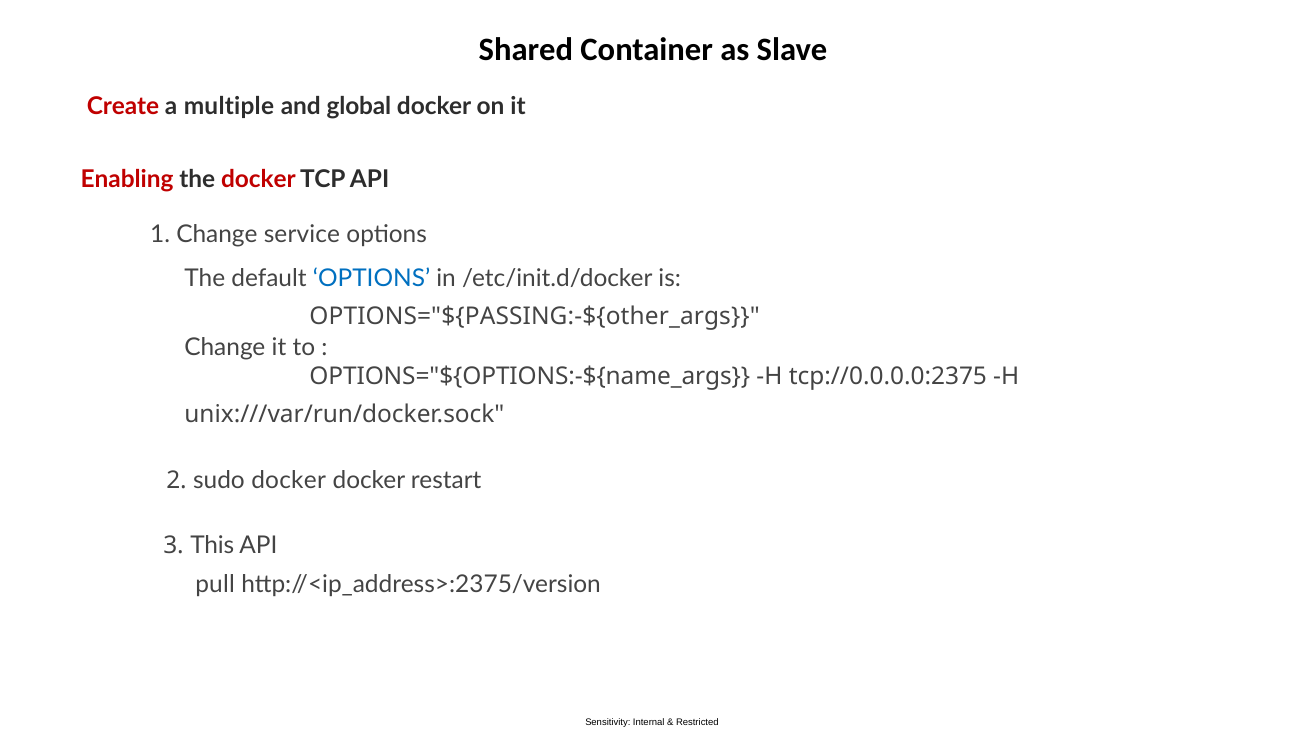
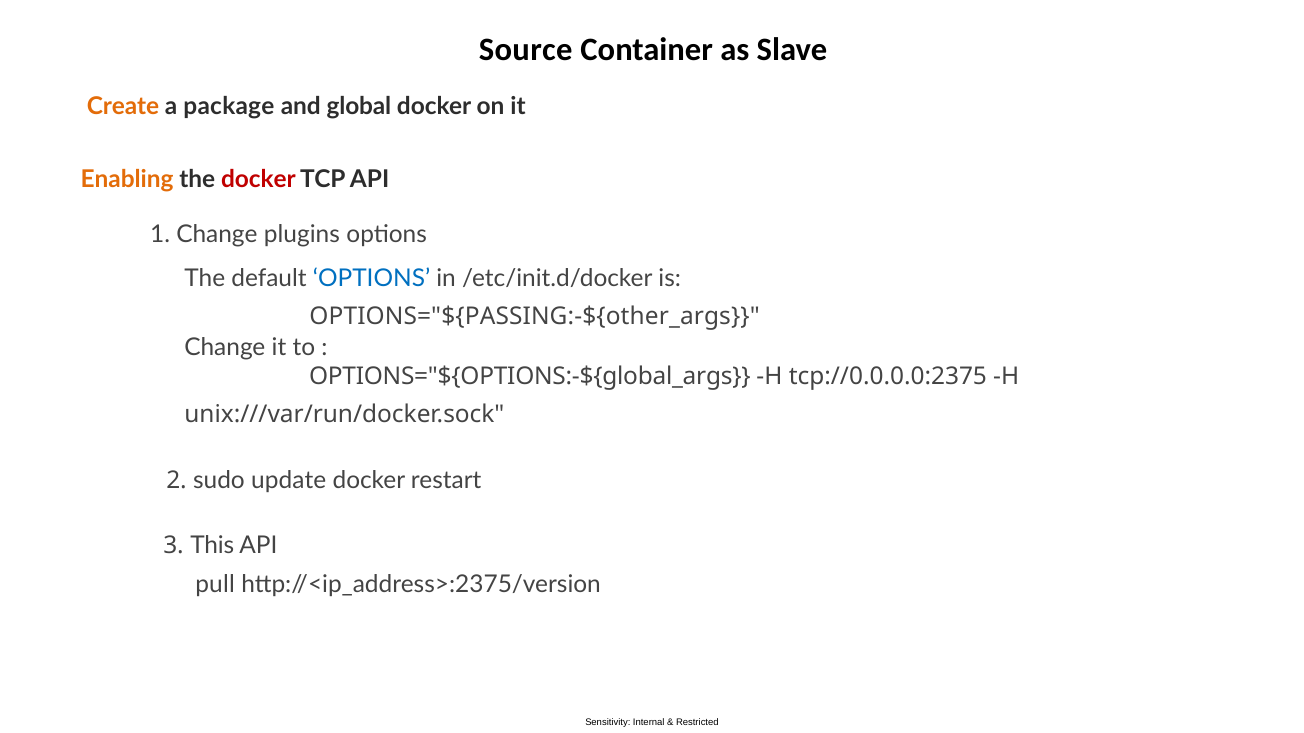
Shared: Shared -> Source (526, 50)
Create colour: red -> orange (123, 106)
multiple: multiple -> package (229, 106)
Enabling colour: red -> orange (127, 180)
service: service -> plugins (302, 235)
OPTIONS="${OPTIONS:-${name_args: OPTIONS="${OPTIONS:-${name_args -> OPTIONS="${OPTIONS:-${global_args (530, 377)
sudo docker: docker -> update (289, 480)
